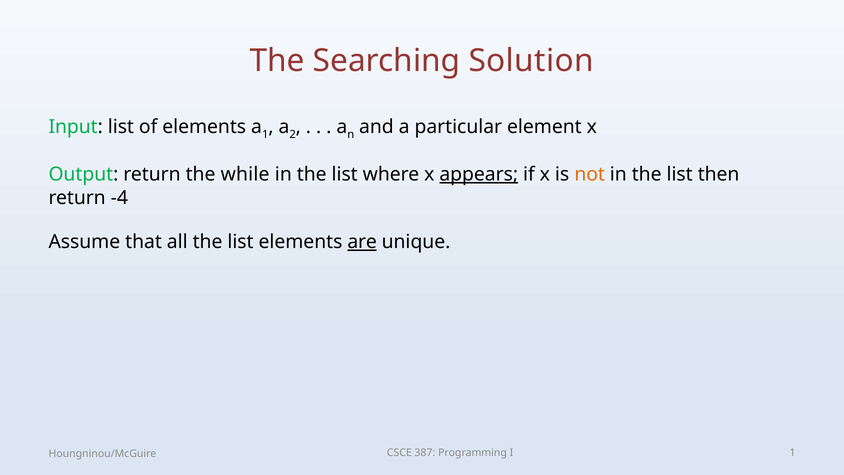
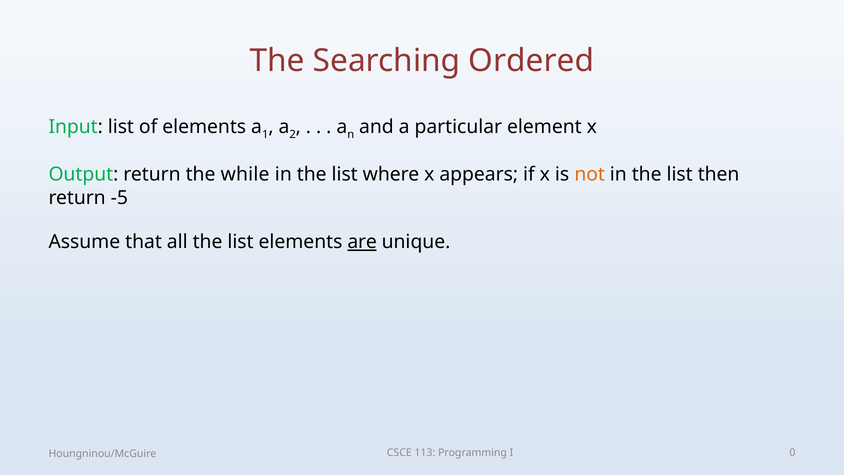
Solution: Solution -> Ordered (531, 61)
appears underline: present -> none (479, 174)
-4: -4 -> -5 (119, 198)
387: 387 -> 113 (425, 453)
I 1: 1 -> 0 (792, 453)
